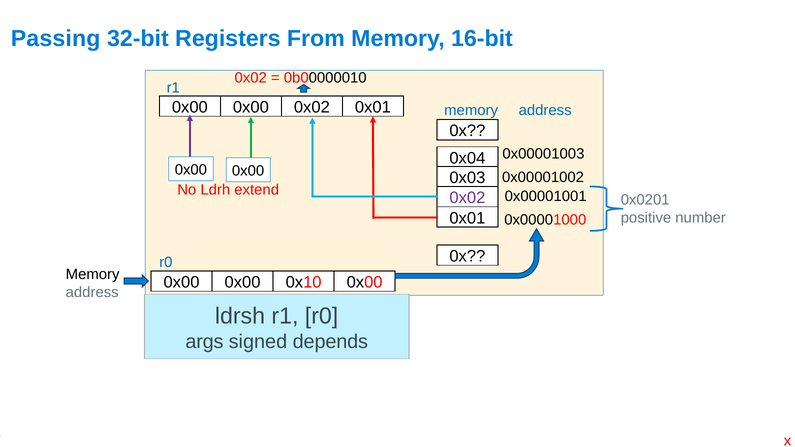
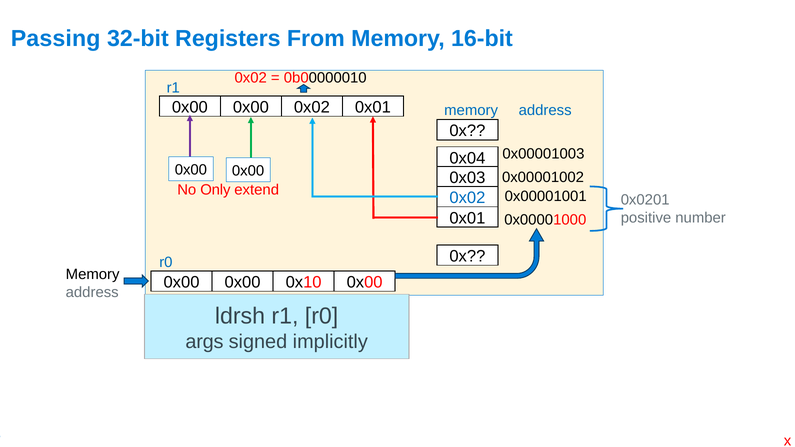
Ldrh: Ldrh -> Only (215, 190)
0x02 colour: purple -> blue (467, 198)
depends: depends -> implicitly (330, 342)
